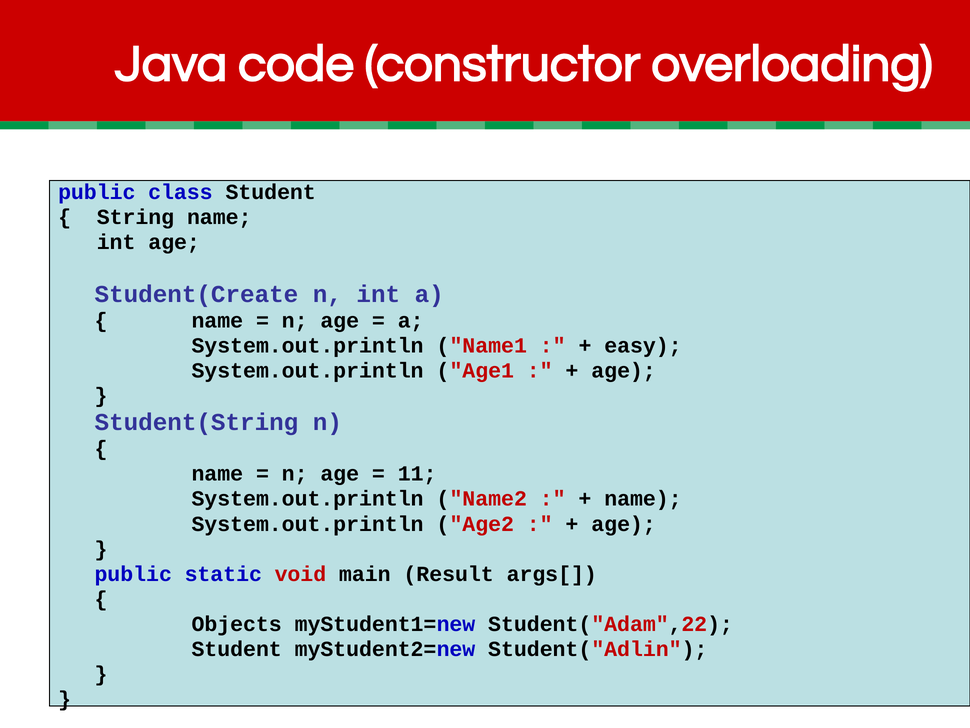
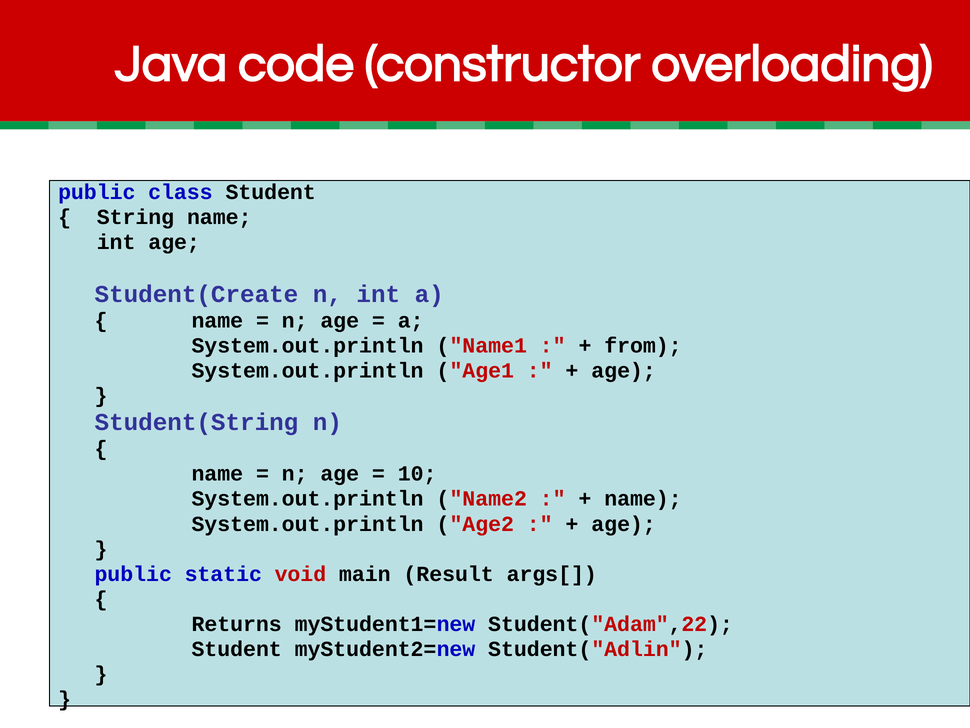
easy: easy -> from (643, 345)
11: 11 -> 10 (417, 474)
Objects: Objects -> Returns (237, 624)
